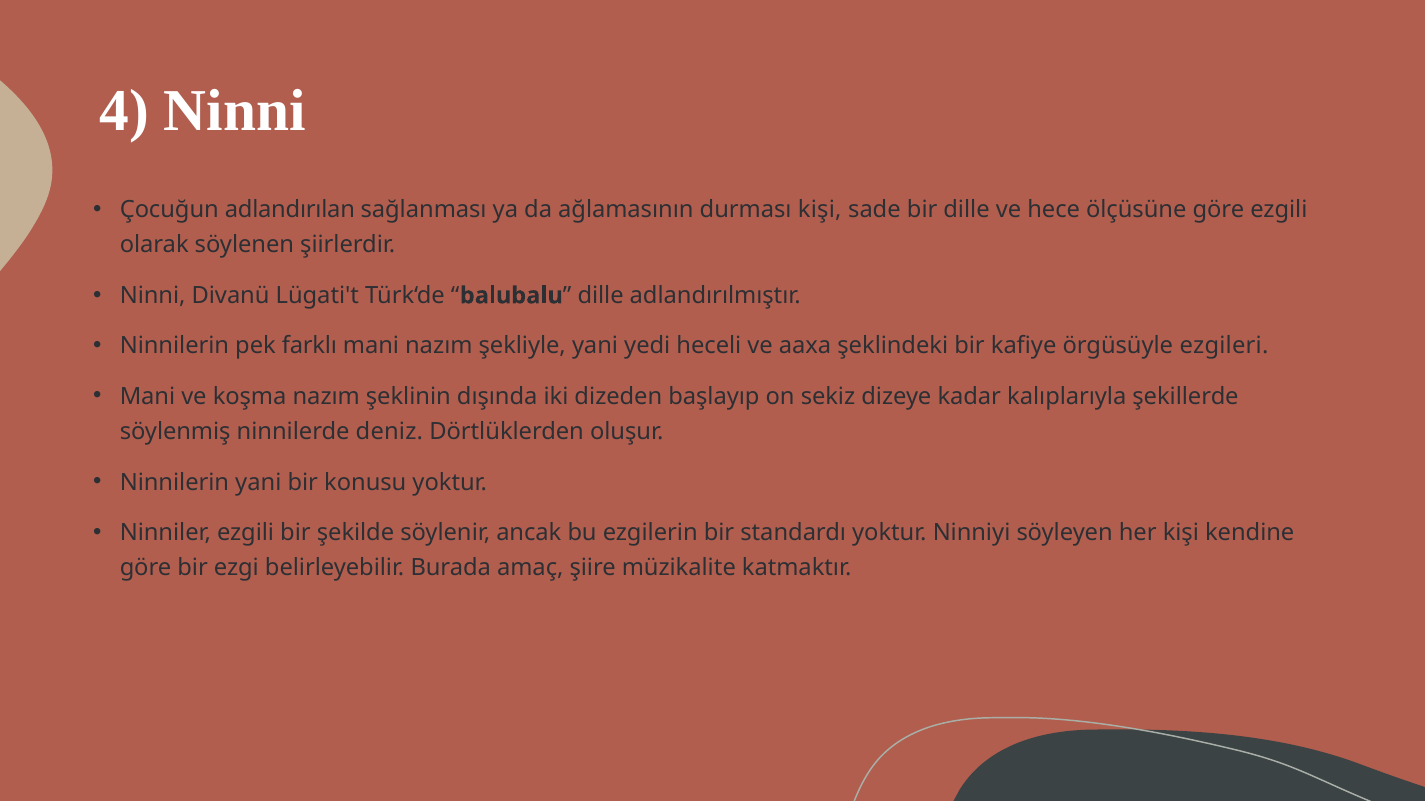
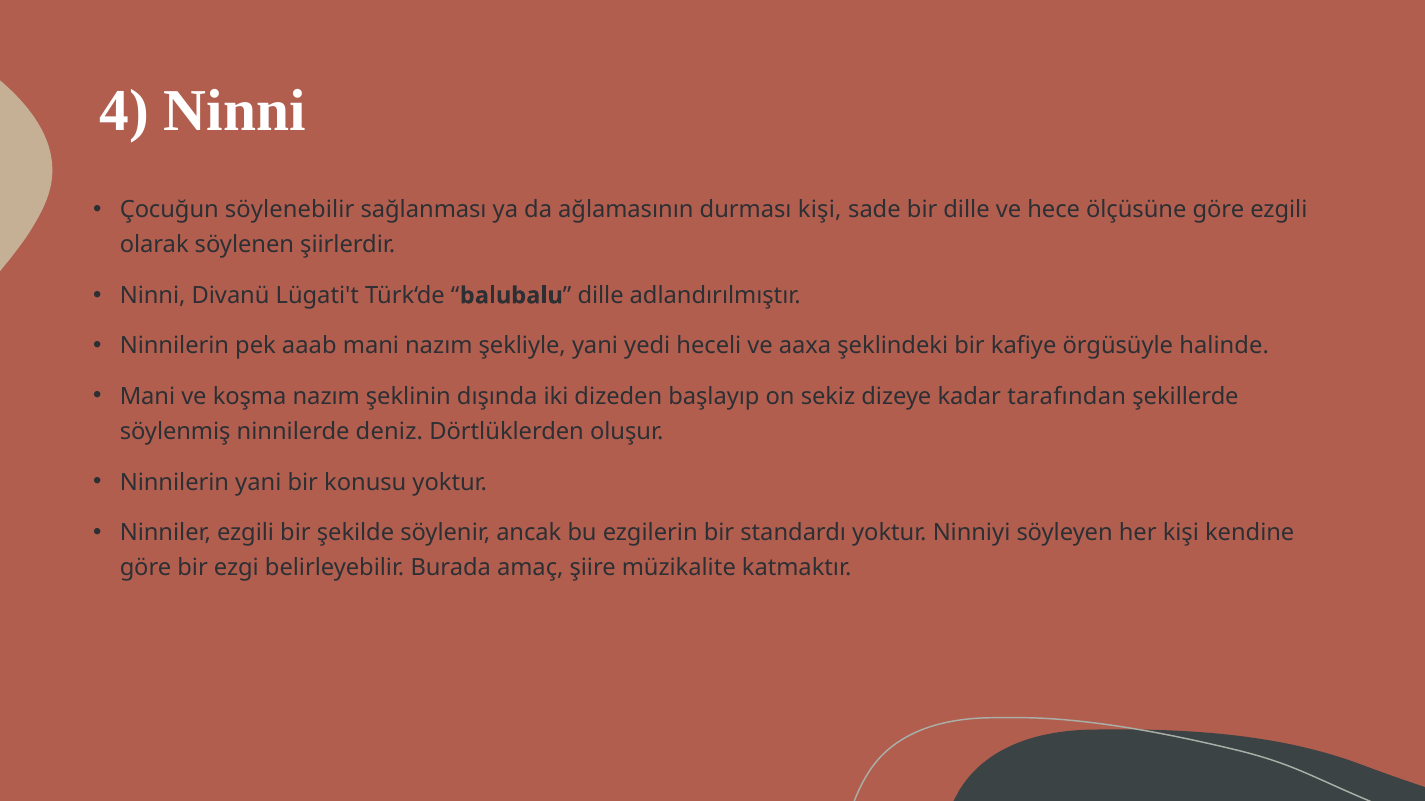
adlandırılan: adlandırılan -> söylenebilir (290, 210)
farklı: farklı -> aaab (309, 346)
ezgileri: ezgileri -> halinde (1224, 346)
kalıplarıyla: kalıplarıyla -> tarafından (1067, 397)
